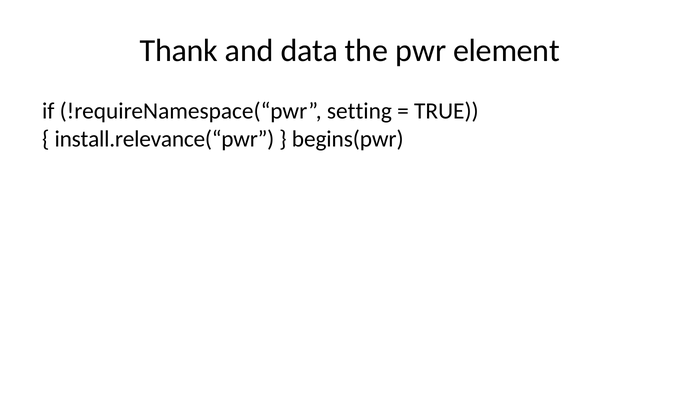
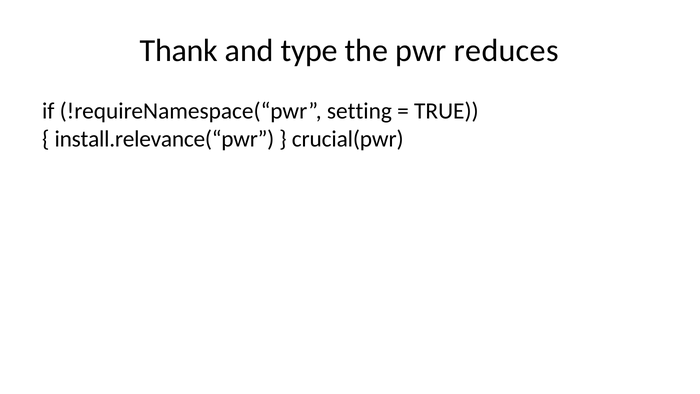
data: data -> type (309, 51)
element: element -> reduces (506, 51)
begins(pwr: begins(pwr -> crucial(pwr (348, 139)
